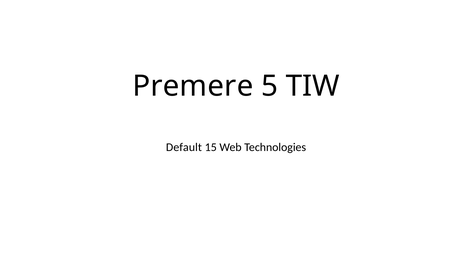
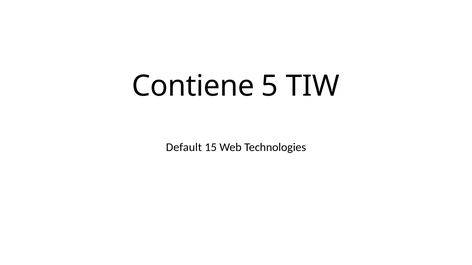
Premere: Premere -> Contiene (193, 86)
